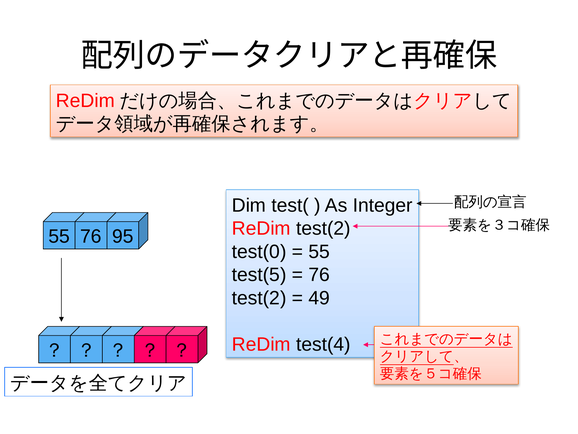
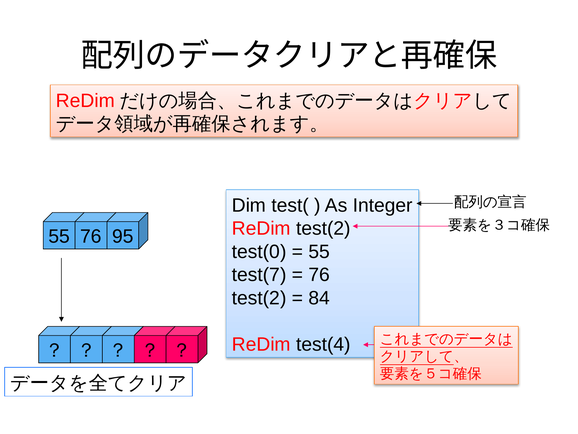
test(5: test(5 -> test(7 (259, 275)
49: 49 -> 84 (319, 298)
